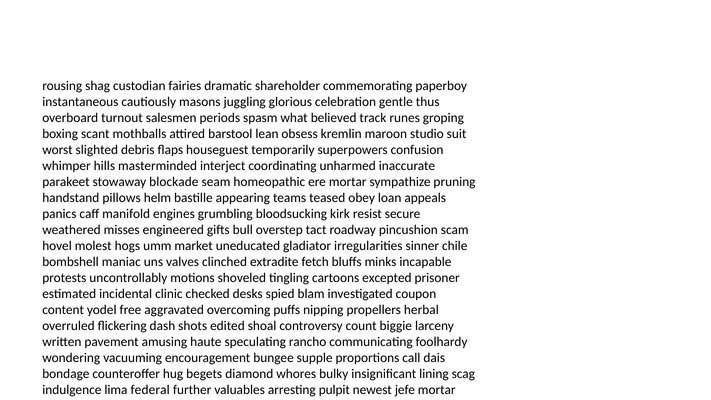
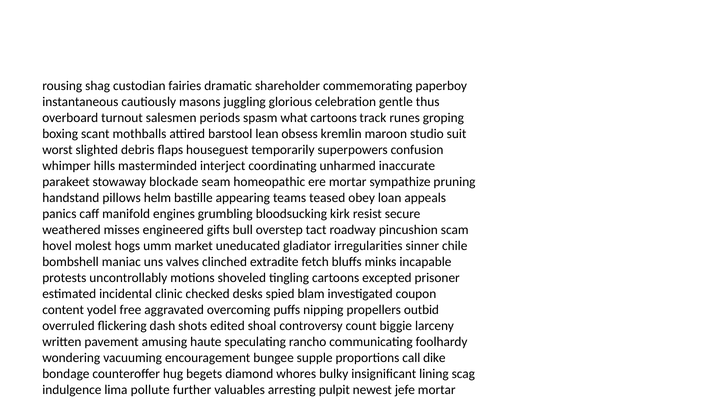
what believed: believed -> cartoons (334, 118)
propellers herbal: herbal -> outbid (421, 310)
call dais: dais -> dike (434, 358)
lima federal: federal -> pollute (150, 390)
